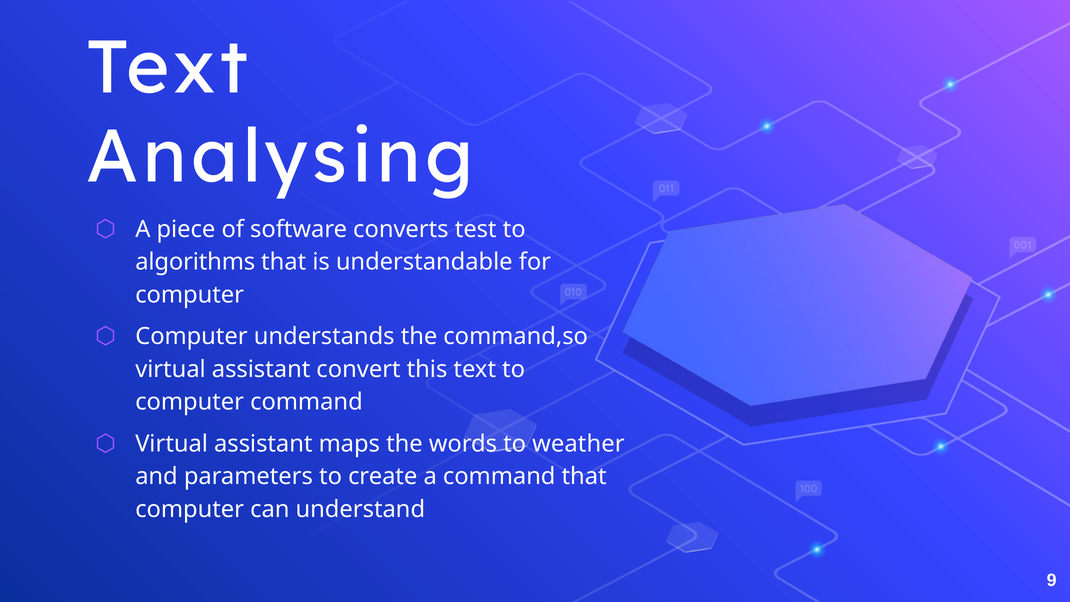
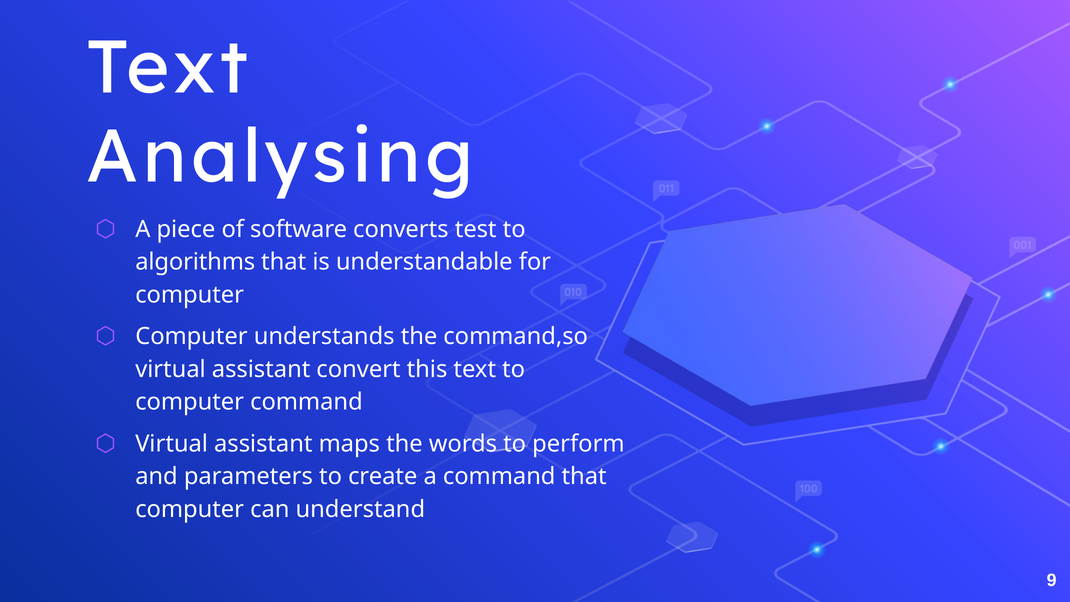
weather: weather -> perform (578, 444)
